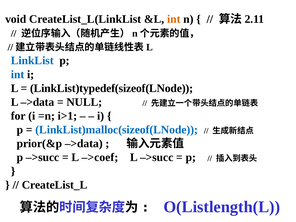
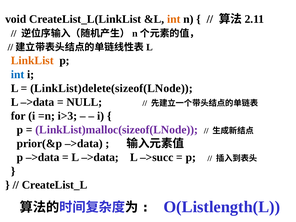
LinkList colour: blue -> orange (32, 61)
LinkList)typedef(sizeof(LNode: LinkList)typedef(sizeof(LNode -> LinkList)delete(sizeof(LNode (111, 88)
i>1: i>1 -> i>3 (67, 116)
LinkList)malloc(sizeof(LNode colour: blue -> purple (117, 130)
p –>succ: –>succ -> –>data (43, 157)
–>coef: –>coef -> –>data (100, 157)
